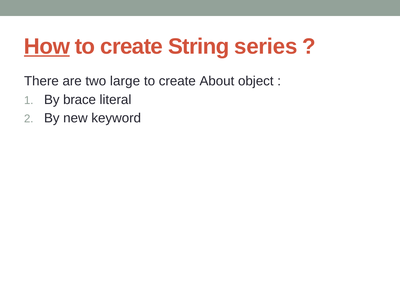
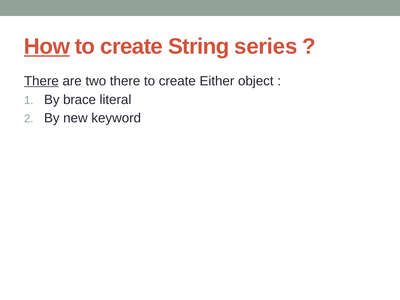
There underline: none -> present (41, 81)
two large: large -> there (125, 81)
About: About -> Either (217, 81)
